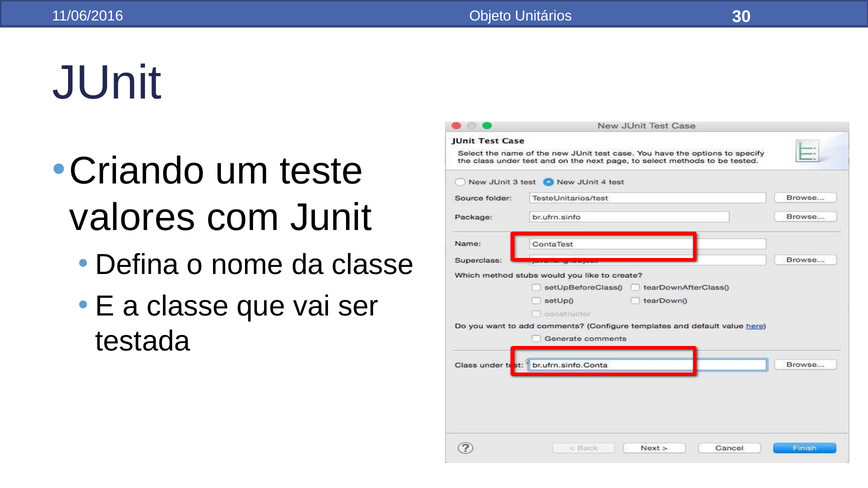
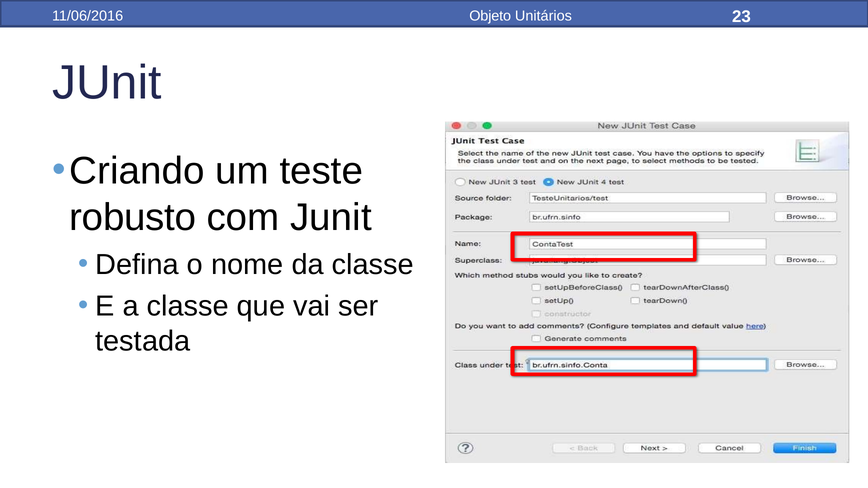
30: 30 -> 23 (741, 17)
valores: valores -> robusto (133, 218)
